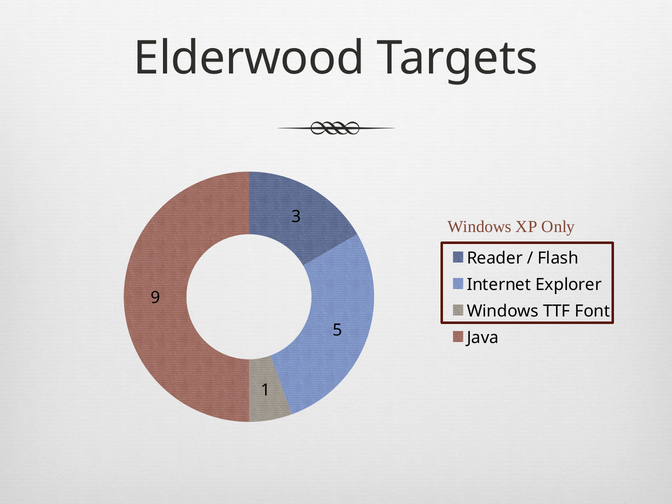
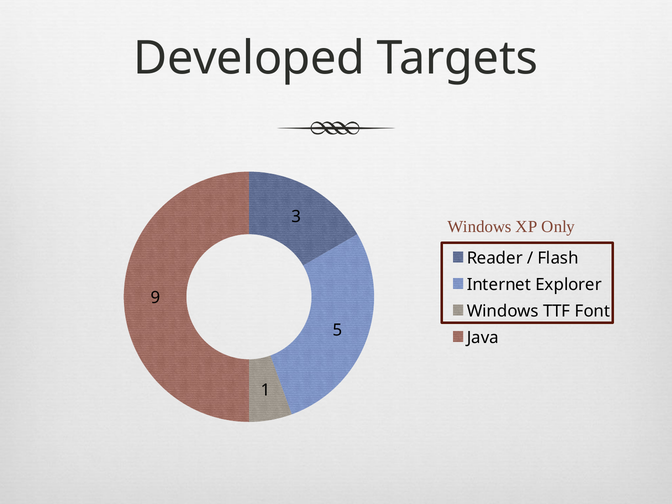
Elderwood: Elderwood -> Developed (249, 59)
